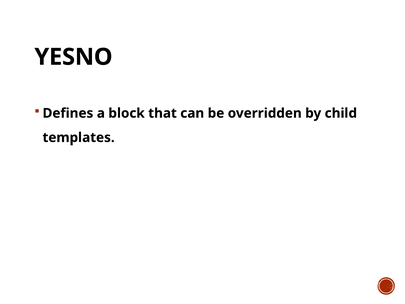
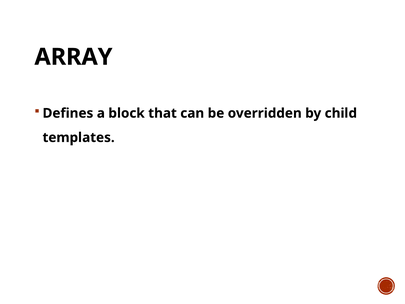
YESNO: YESNO -> ARRAY (73, 57)
